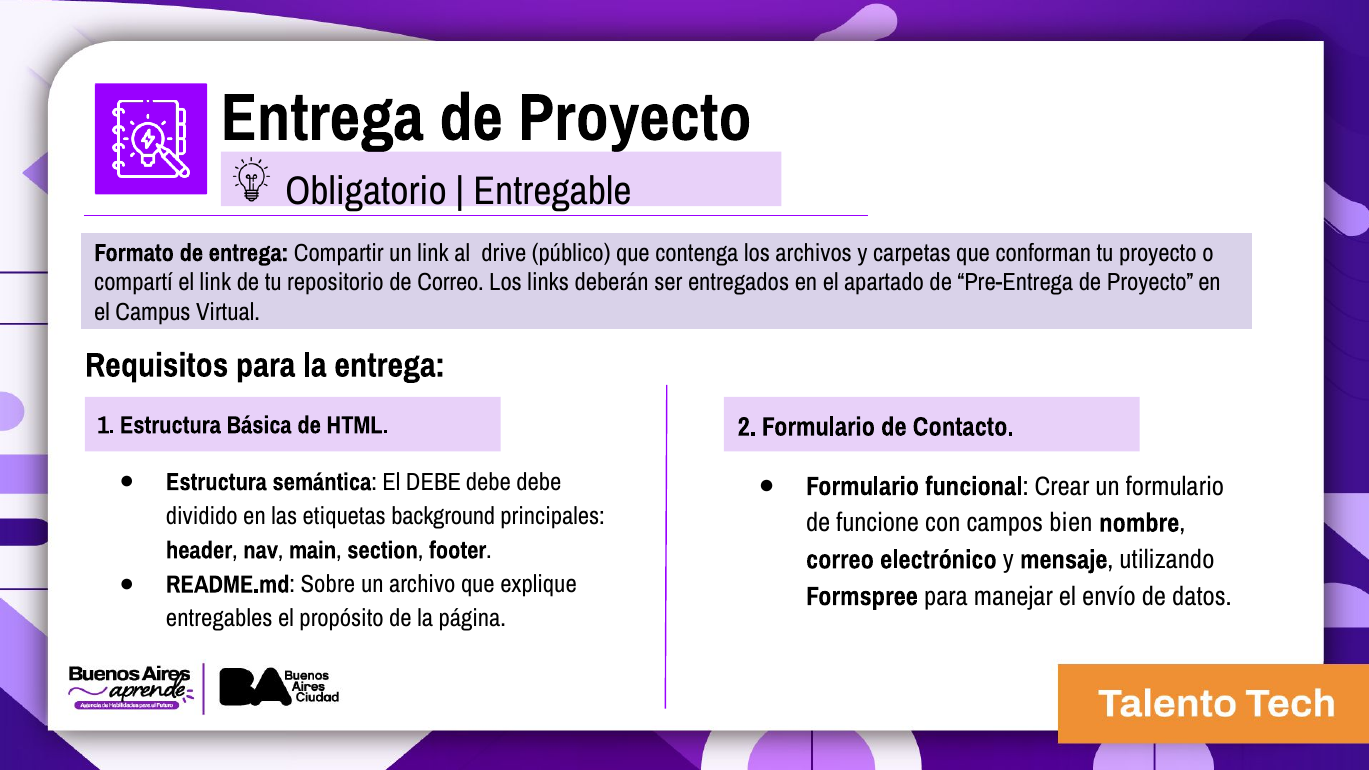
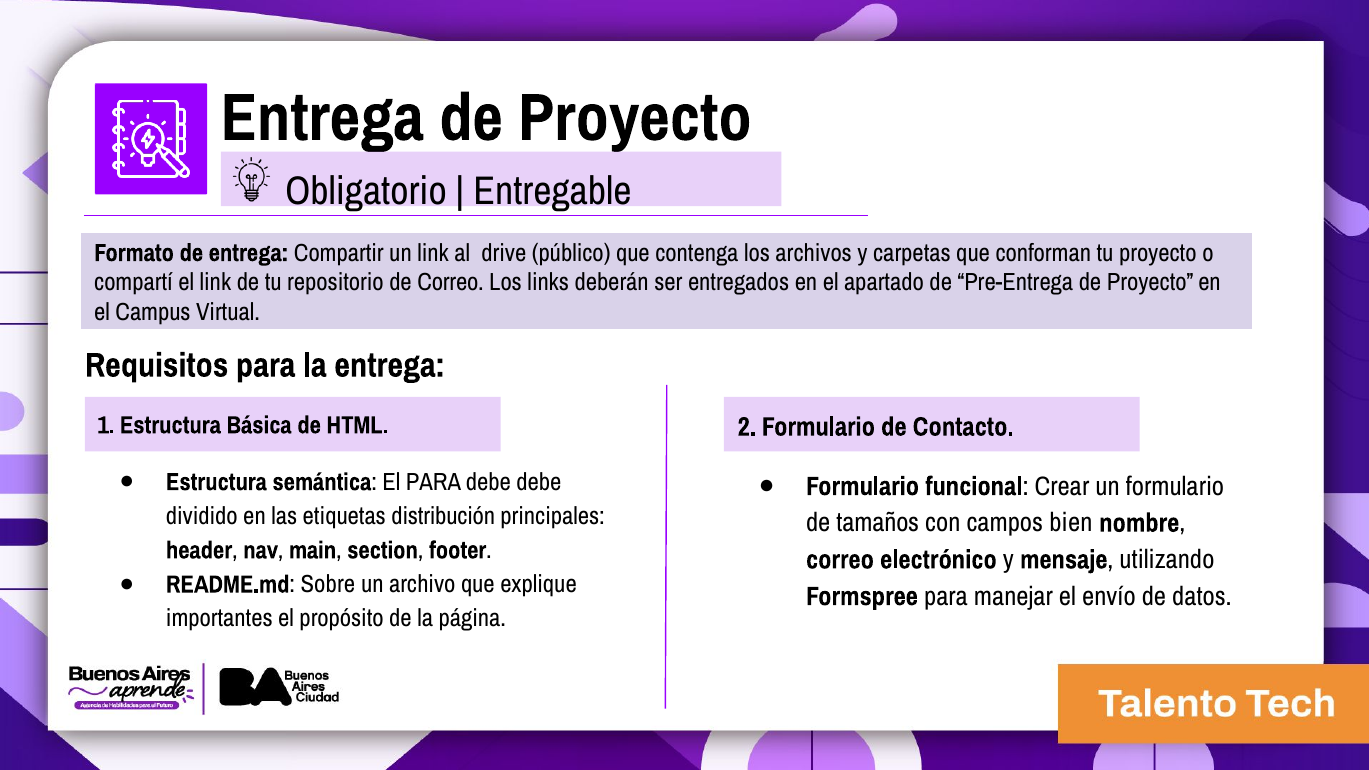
El DEBE: DEBE -> PARA (434, 482)
background: background -> distribución (443, 516)
funcione: funcione -> tamaños (878, 523)
entregables: entregables -> importantes (219, 619)
